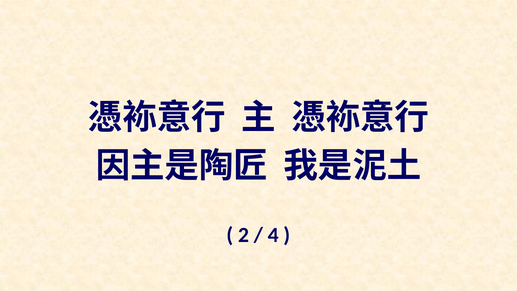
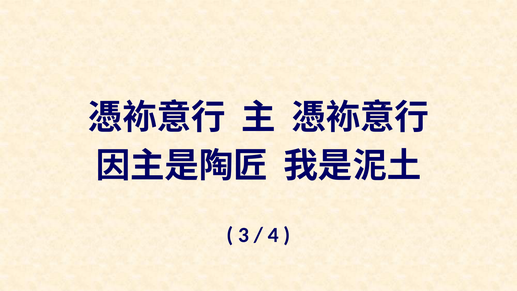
2: 2 -> 3 (244, 235)
